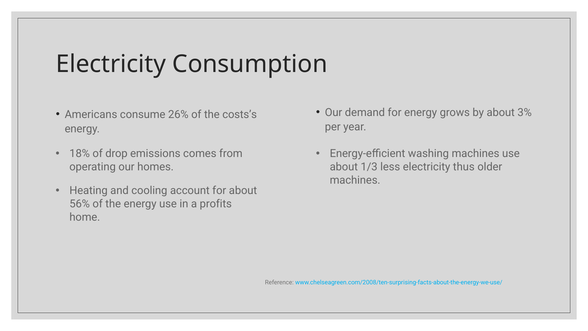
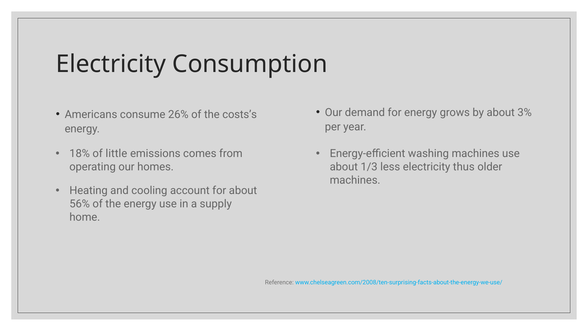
drop: drop -> little (116, 154)
profits: profits -> supply (216, 204)
